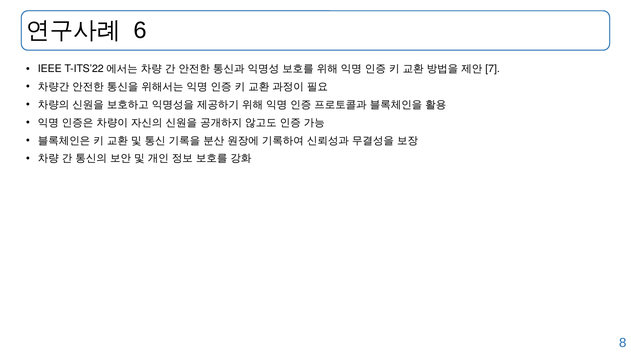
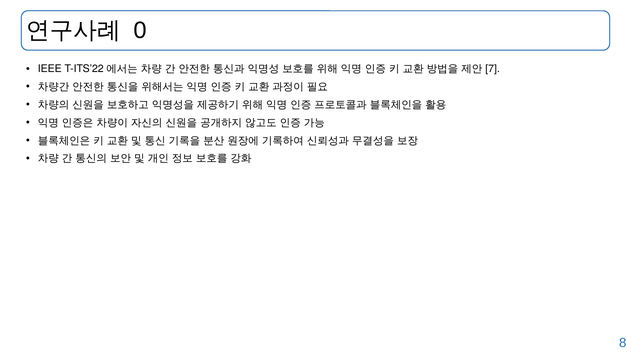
6: 6 -> 0 (140, 30)
